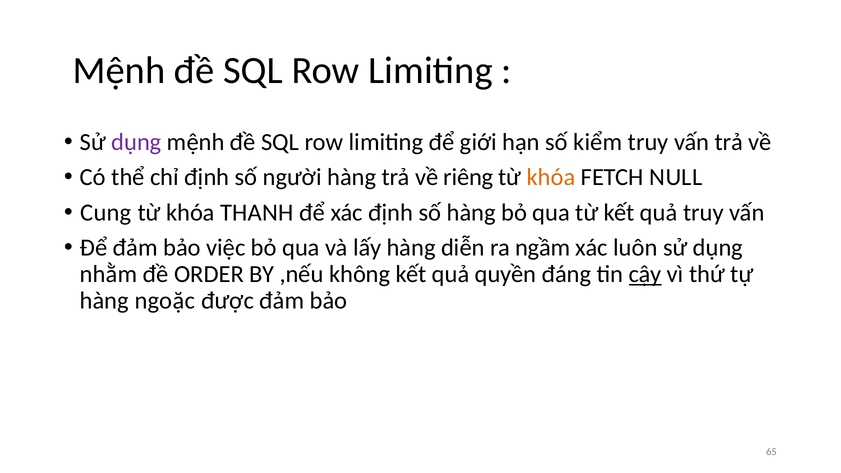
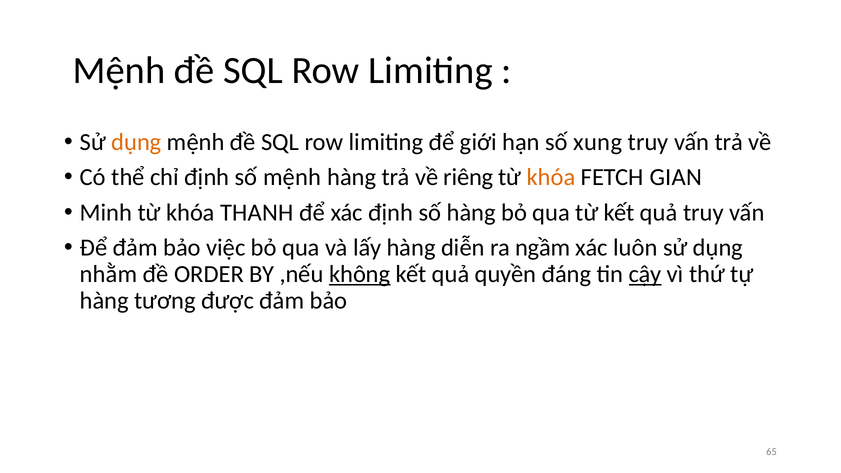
dụng colour: purple -> orange (136, 142)
kiểm: kiểm -> xung (598, 142)
số người: người -> mệnh (292, 177)
NULL: NULL -> GIAN (676, 177)
Cung: Cung -> Minh (106, 213)
không underline: none -> present (360, 274)
ngoặc: ngoặc -> tương (165, 301)
